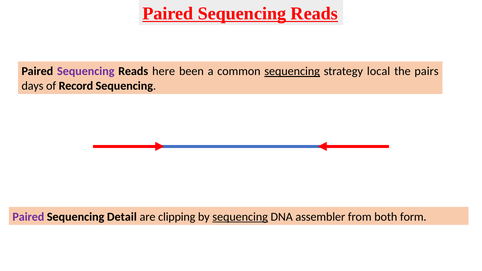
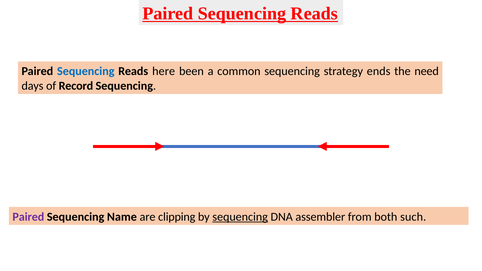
Sequencing colour: purple -> blue (86, 71)
sequencing underline: present -> none (292, 71)
local: local -> ends (379, 71)
pairs: pairs -> need (427, 71)
Detail: Detail -> Name (122, 217)
form: form -> such (413, 217)
